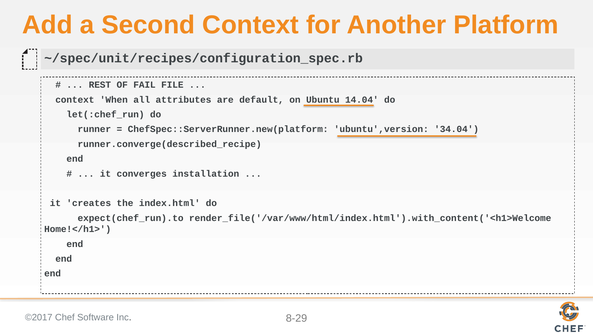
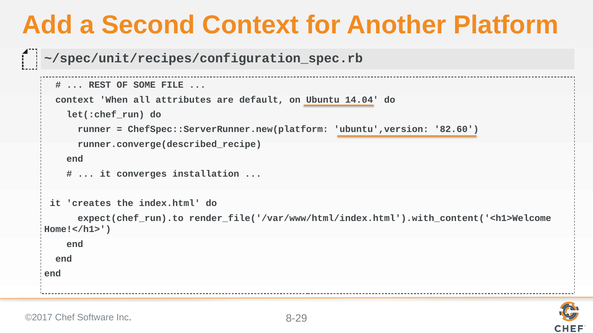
FAIL: FAIL -> SOME (145, 85)
34.04: 34.04 -> 82.60 (457, 129)
